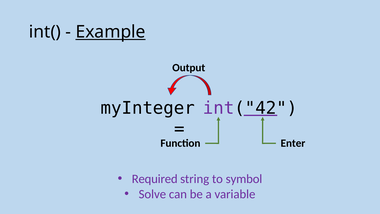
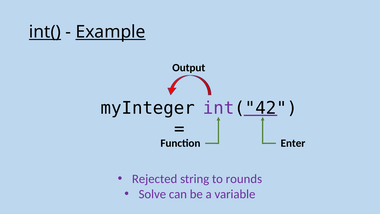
int( underline: none -> present (45, 32)
Required: Required -> Rejected (155, 179)
symbol: symbol -> rounds (244, 179)
